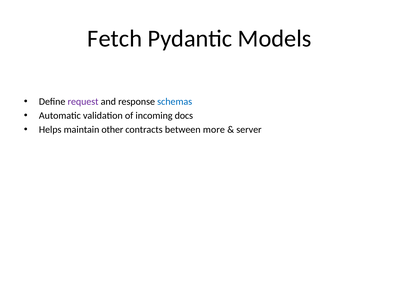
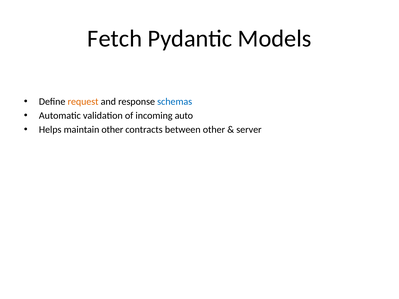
request colour: purple -> orange (83, 102)
docs: docs -> auto (184, 116)
between more: more -> other (214, 130)
